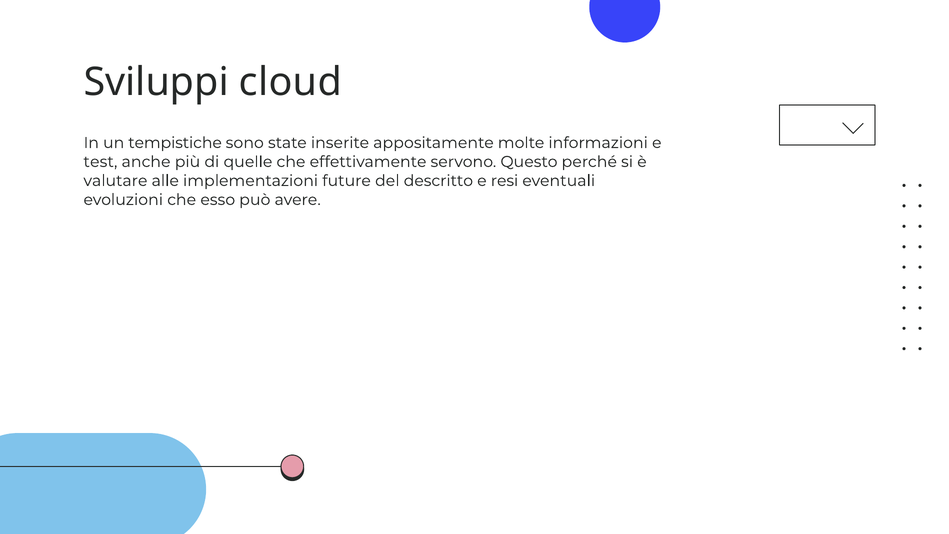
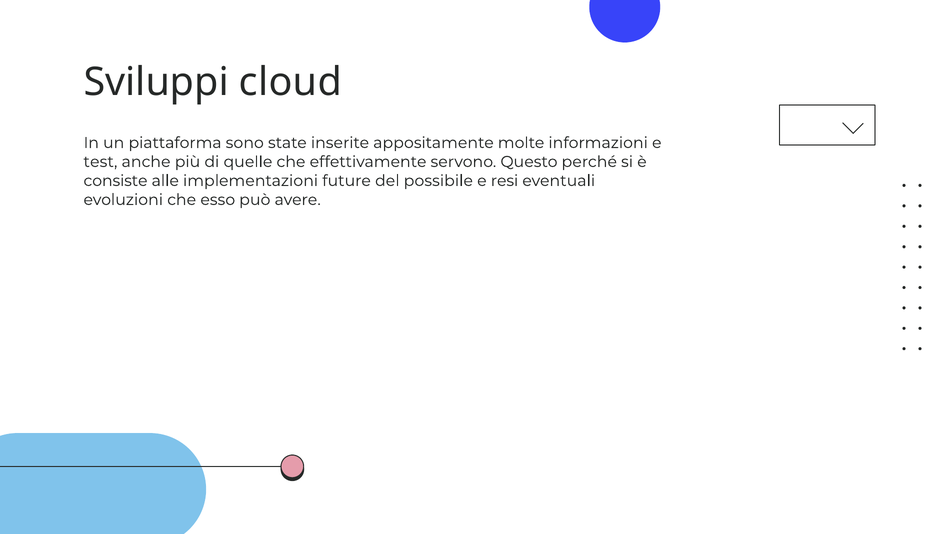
tempistiche: tempistiche -> piattaforma (175, 143)
valutare: valutare -> consiste (116, 181)
descritto: descritto -> possibile (438, 181)
